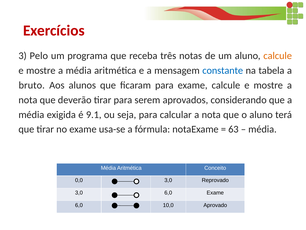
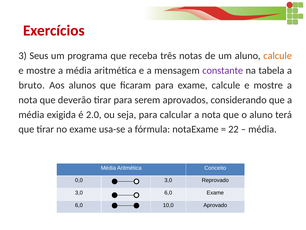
Pelo: Pelo -> Seus (39, 56)
constante colour: blue -> purple (223, 70)
9.1: 9.1 -> 2.0 (94, 114)
63: 63 -> 22 (233, 129)
